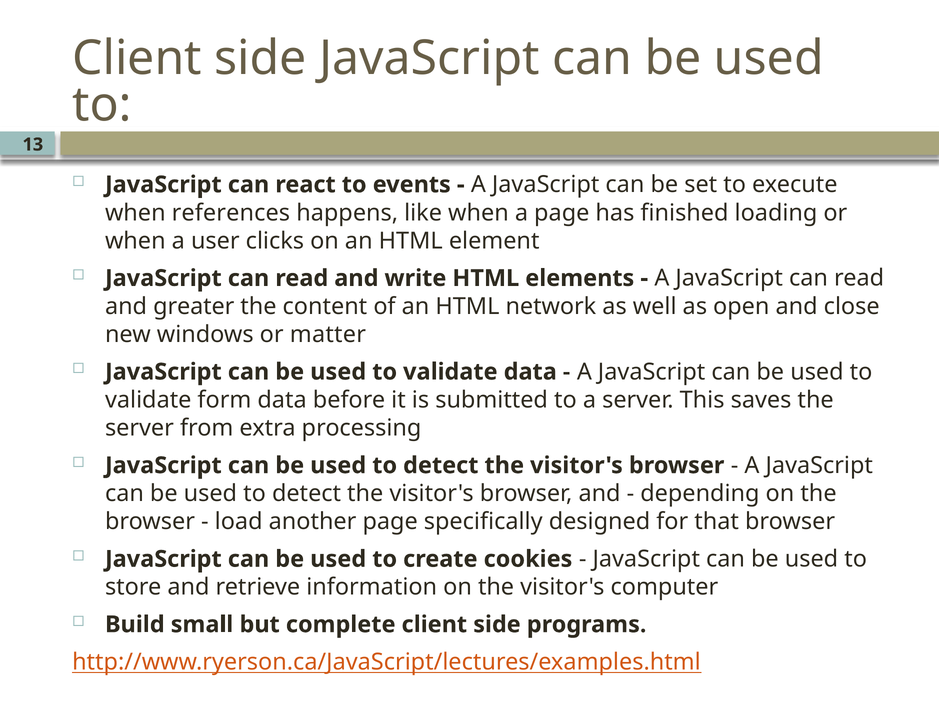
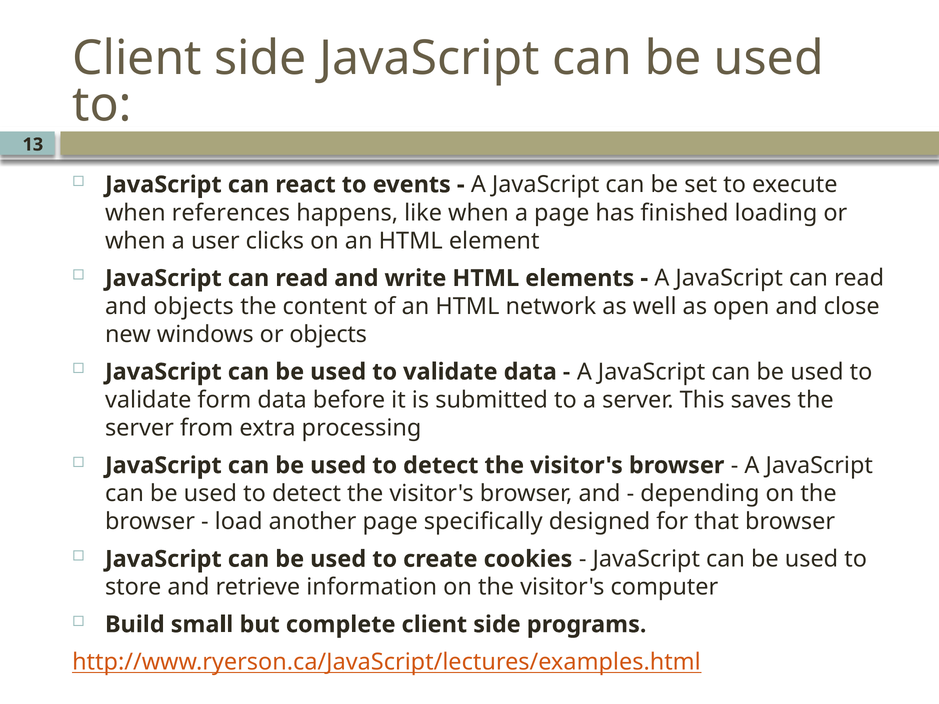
and greater: greater -> objects (194, 306)
or matter: matter -> objects (328, 335)
